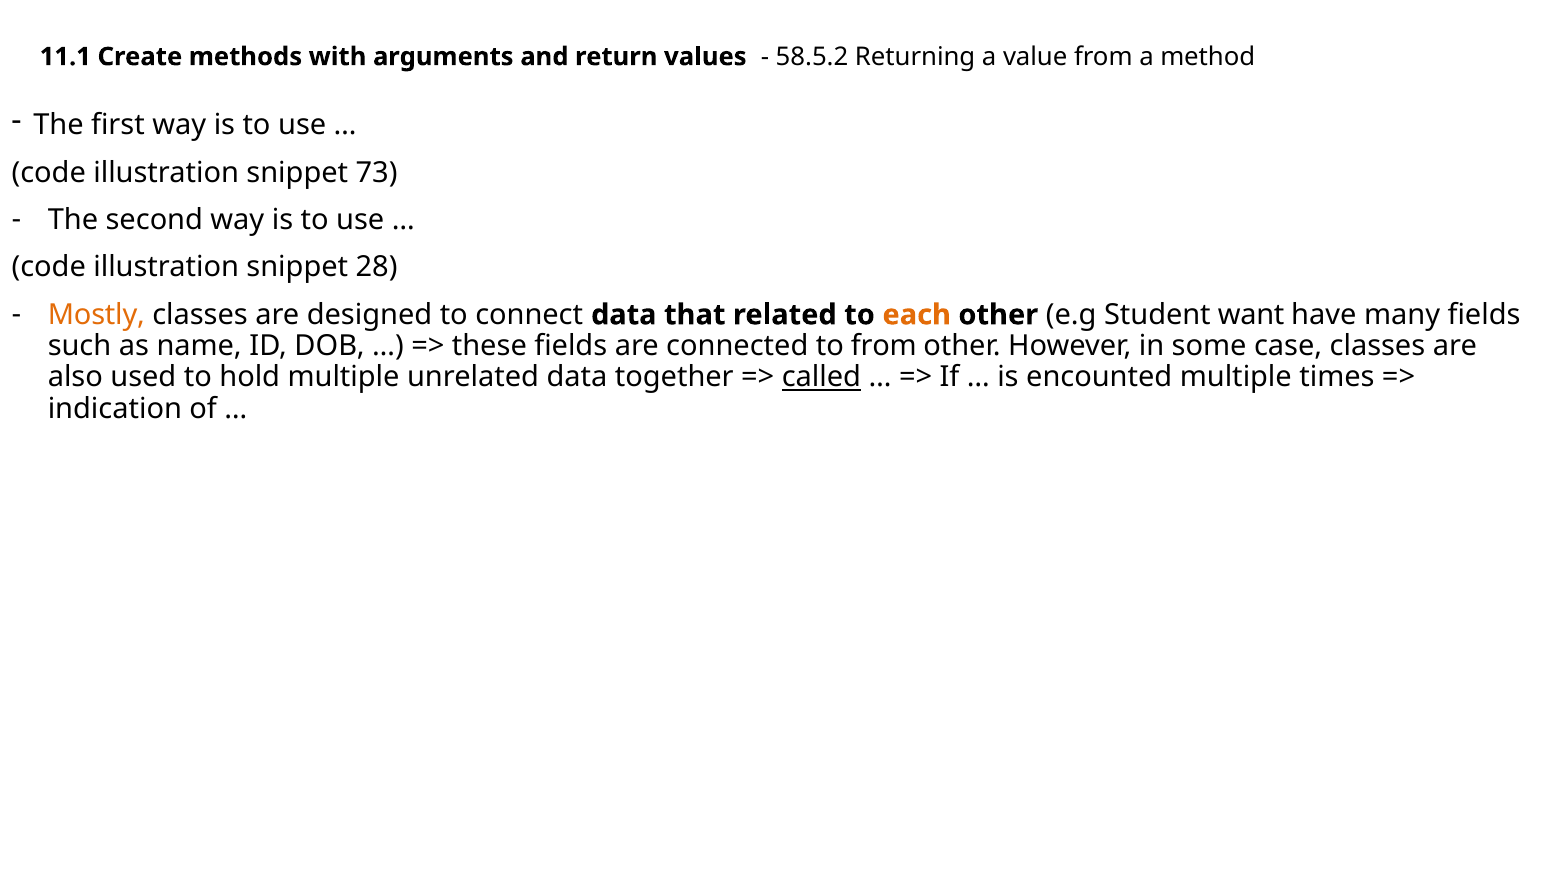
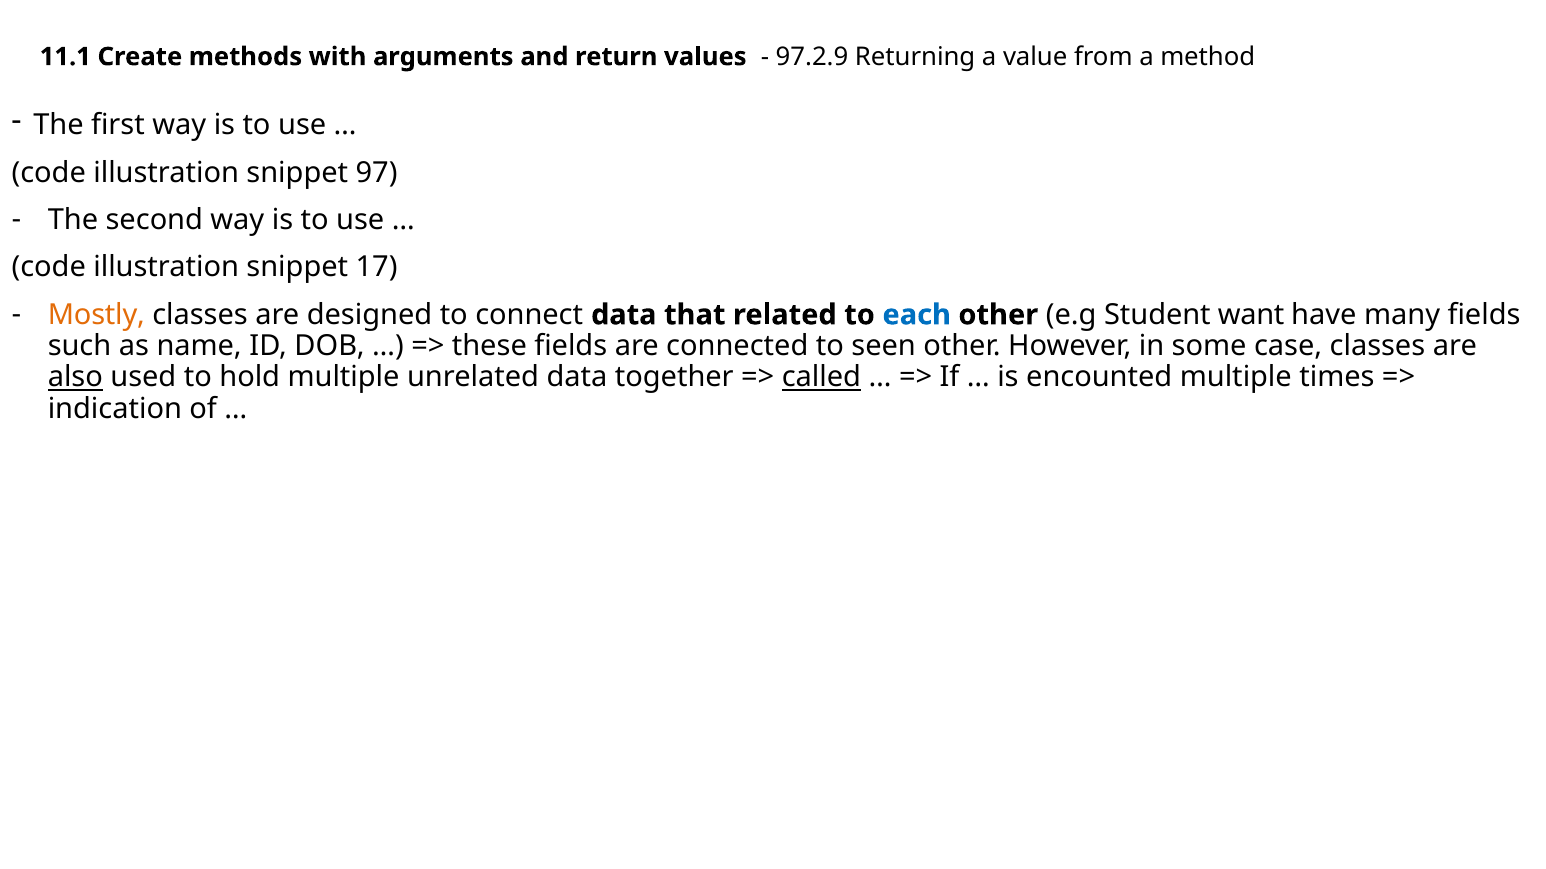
58.5.2: 58.5.2 -> 97.2.9 (812, 57)
73: 73 -> 97 (377, 173)
28: 28 -> 17 (377, 268)
each colour: orange -> blue (917, 315)
to from: from -> seen (884, 346)
also underline: none -> present (75, 378)
